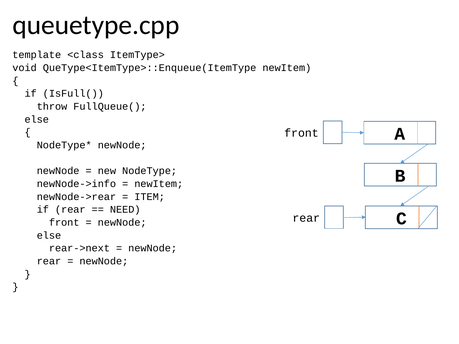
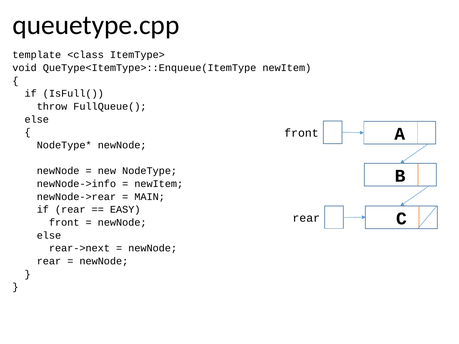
ITEM: ITEM -> MAIN (150, 197)
NEED: NEED -> EASY (125, 210)
